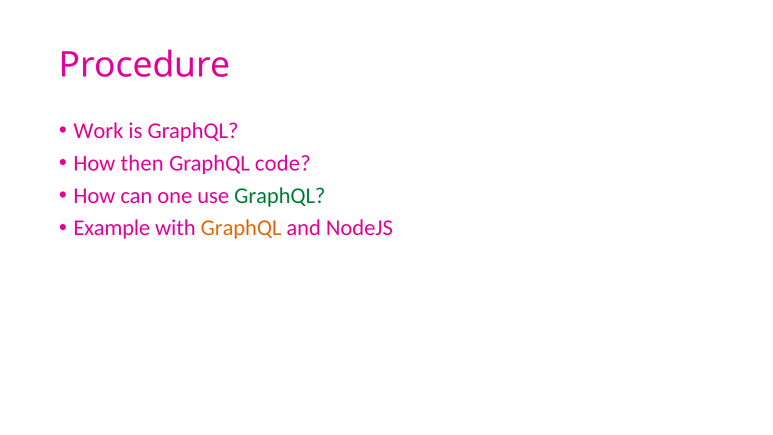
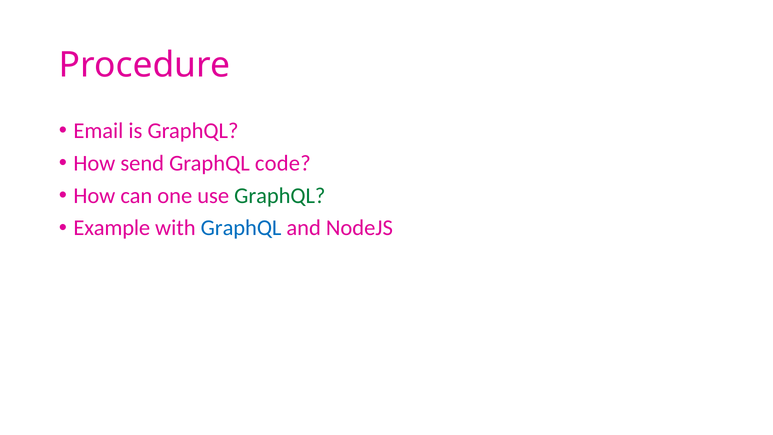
Work: Work -> Email (98, 131)
then: then -> send (142, 163)
GraphQL colour: orange -> blue (241, 228)
